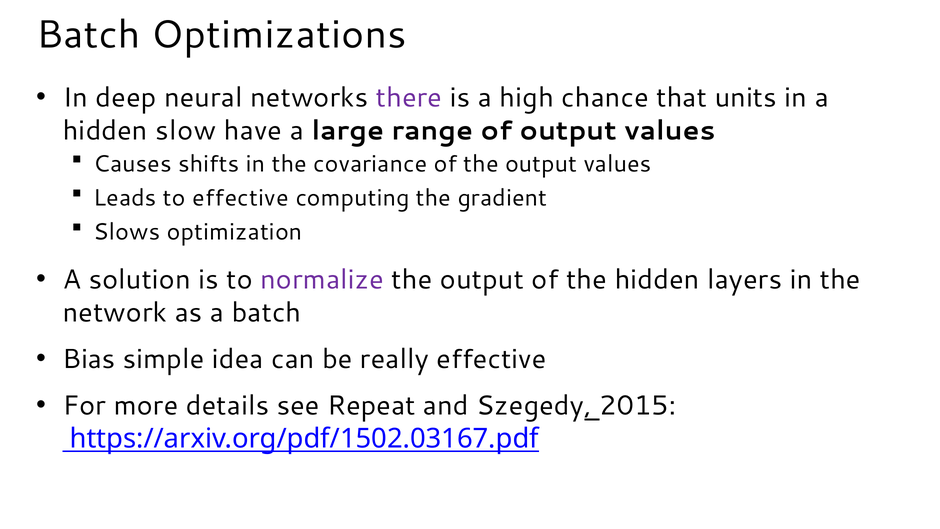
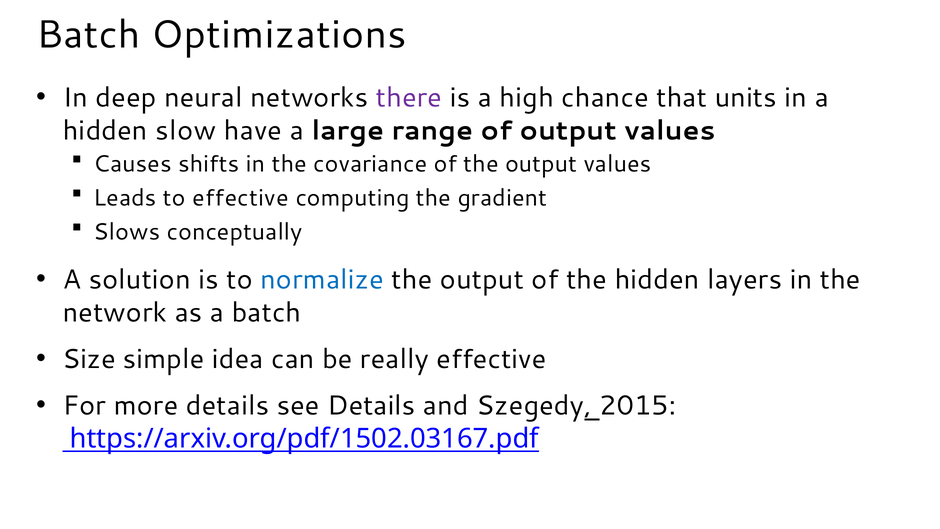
optimization: optimization -> conceptually (235, 232)
normalize colour: purple -> blue (322, 279)
Bias: Bias -> Size (89, 359)
see Repeat: Repeat -> Details (371, 406)
